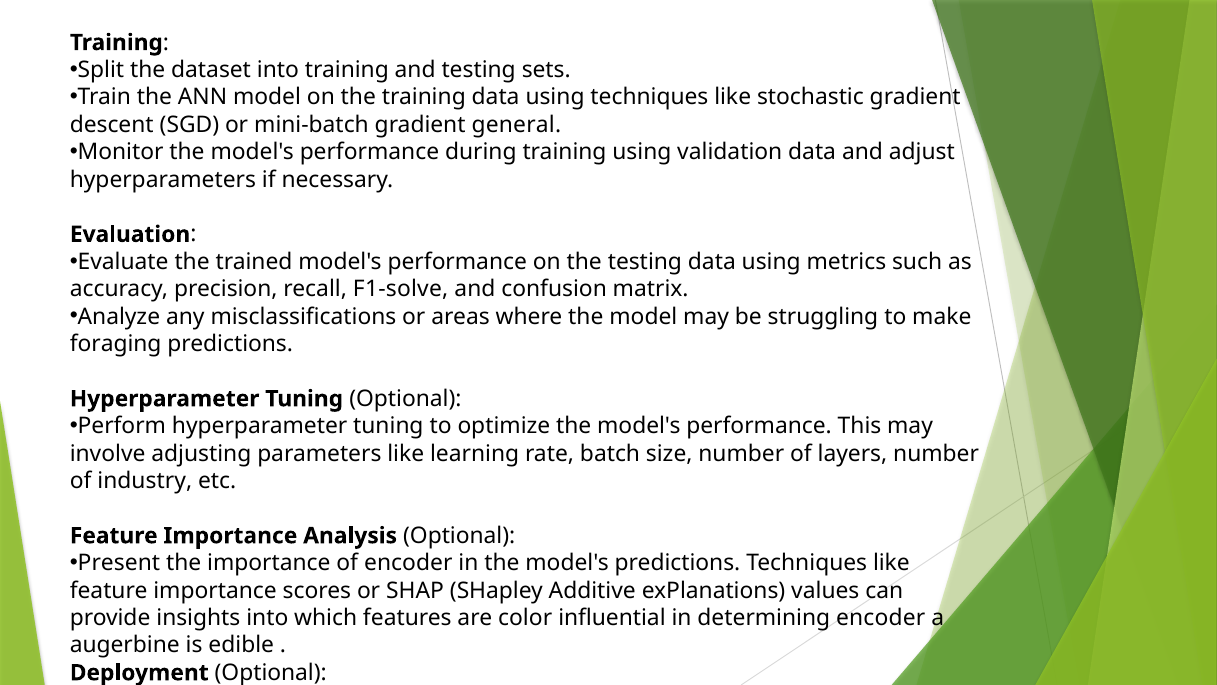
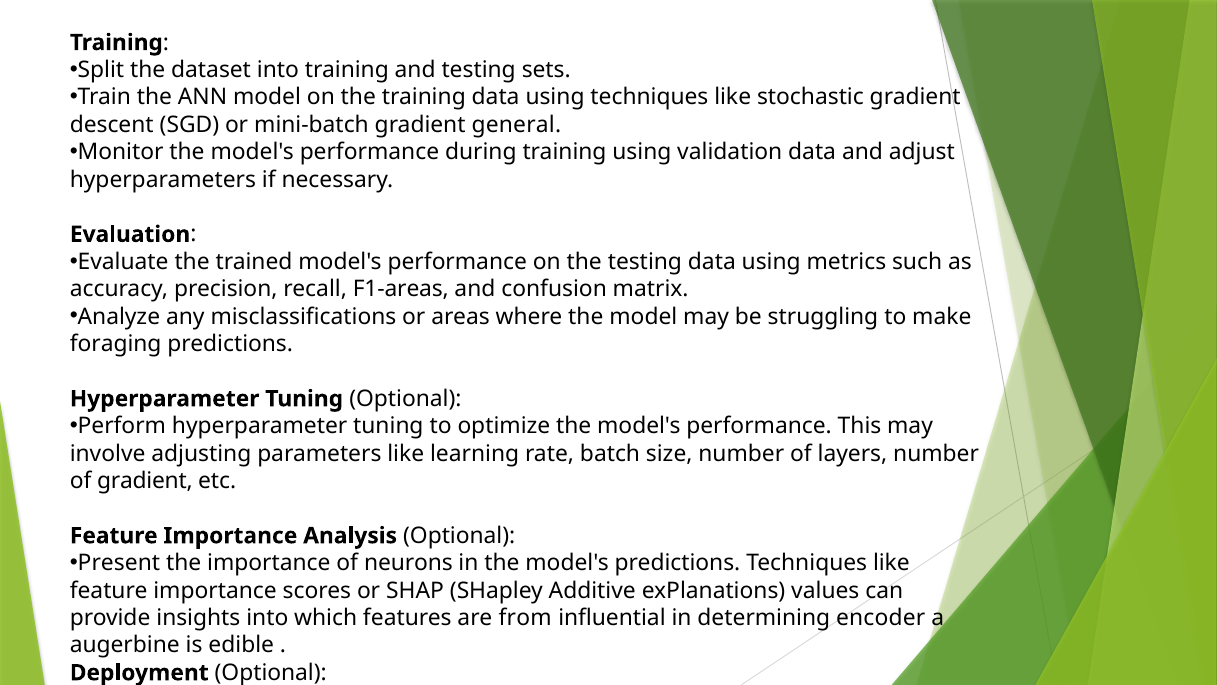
F1-solve: F1-solve -> F1-areas (401, 289)
of industry: industry -> gradient (145, 481)
of encoder: encoder -> neurons (408, 563)
color: color -> from (525, 618)
